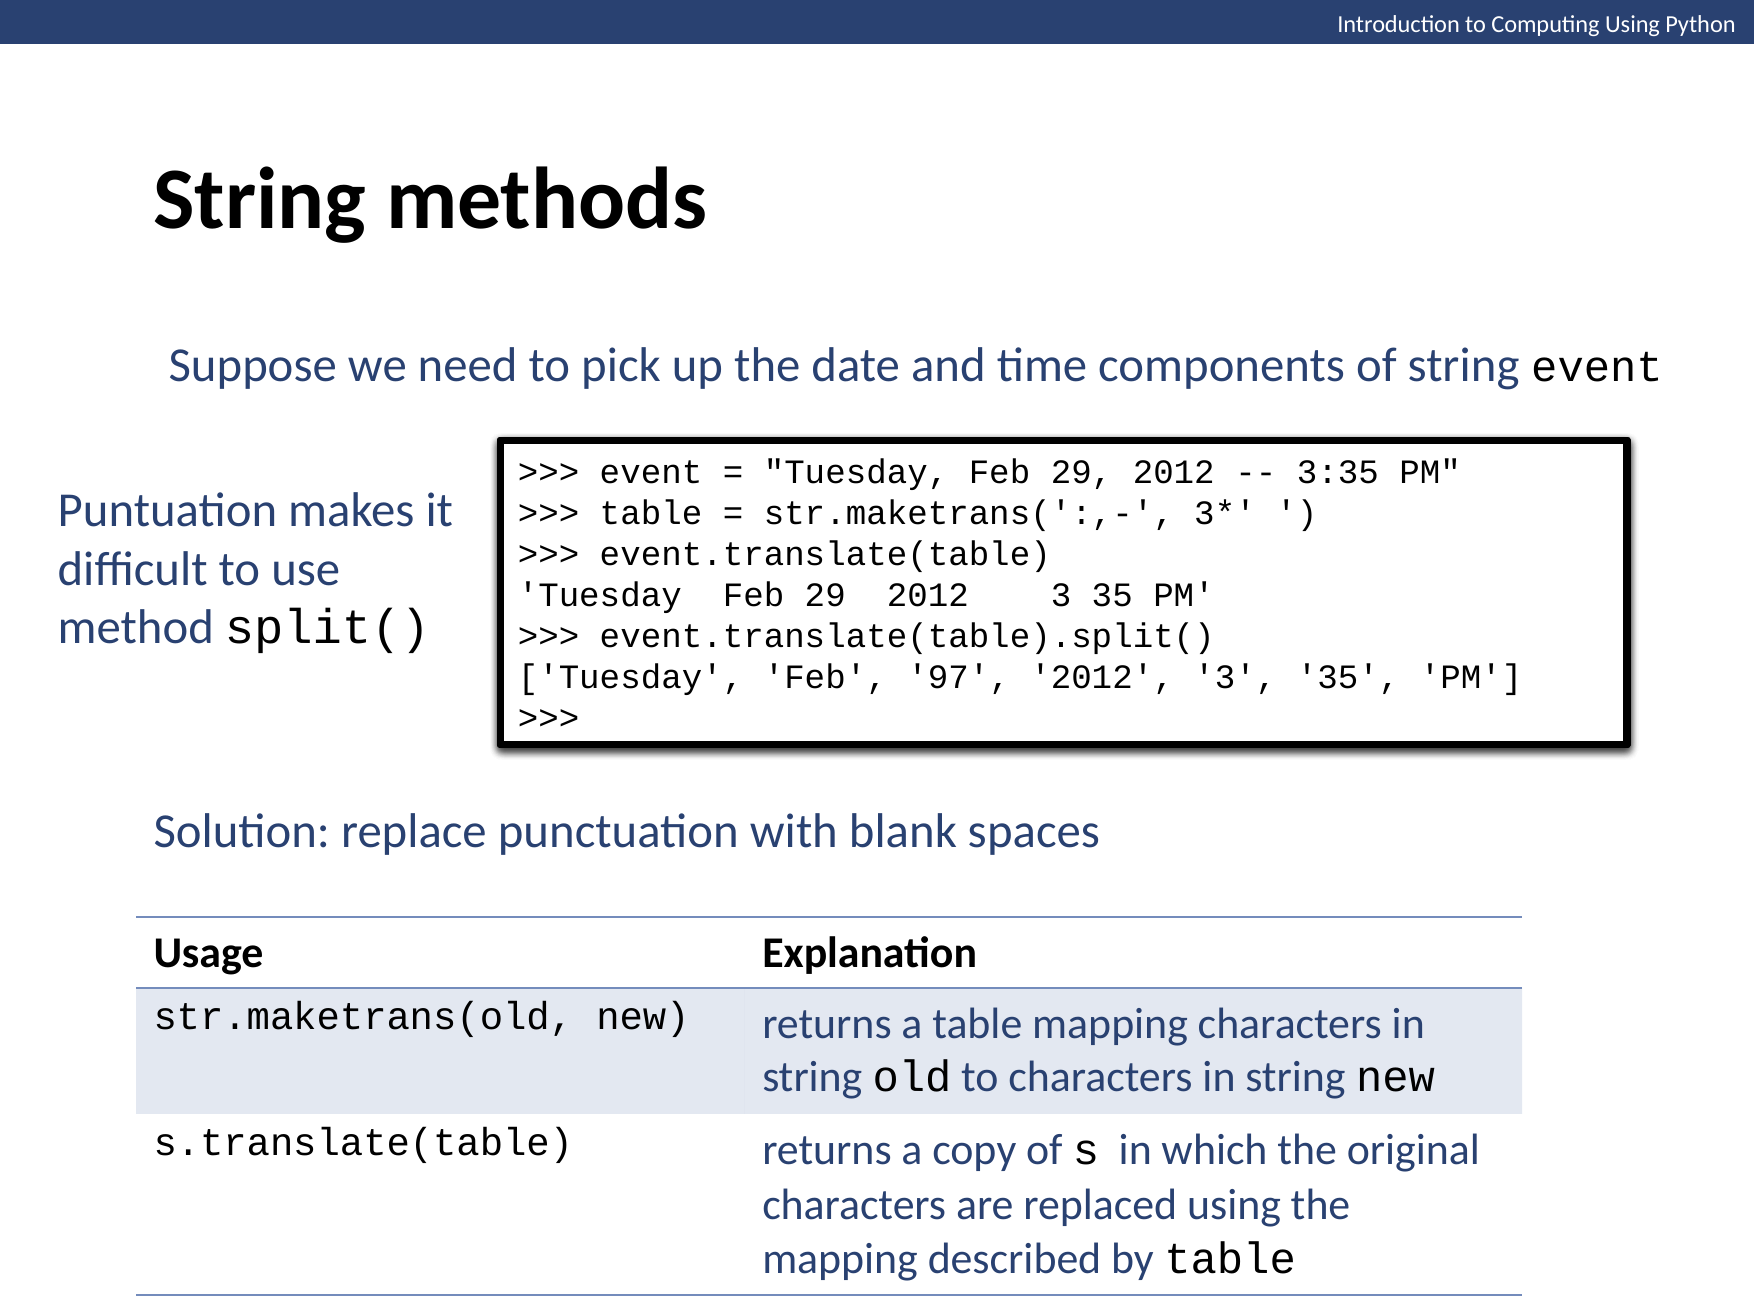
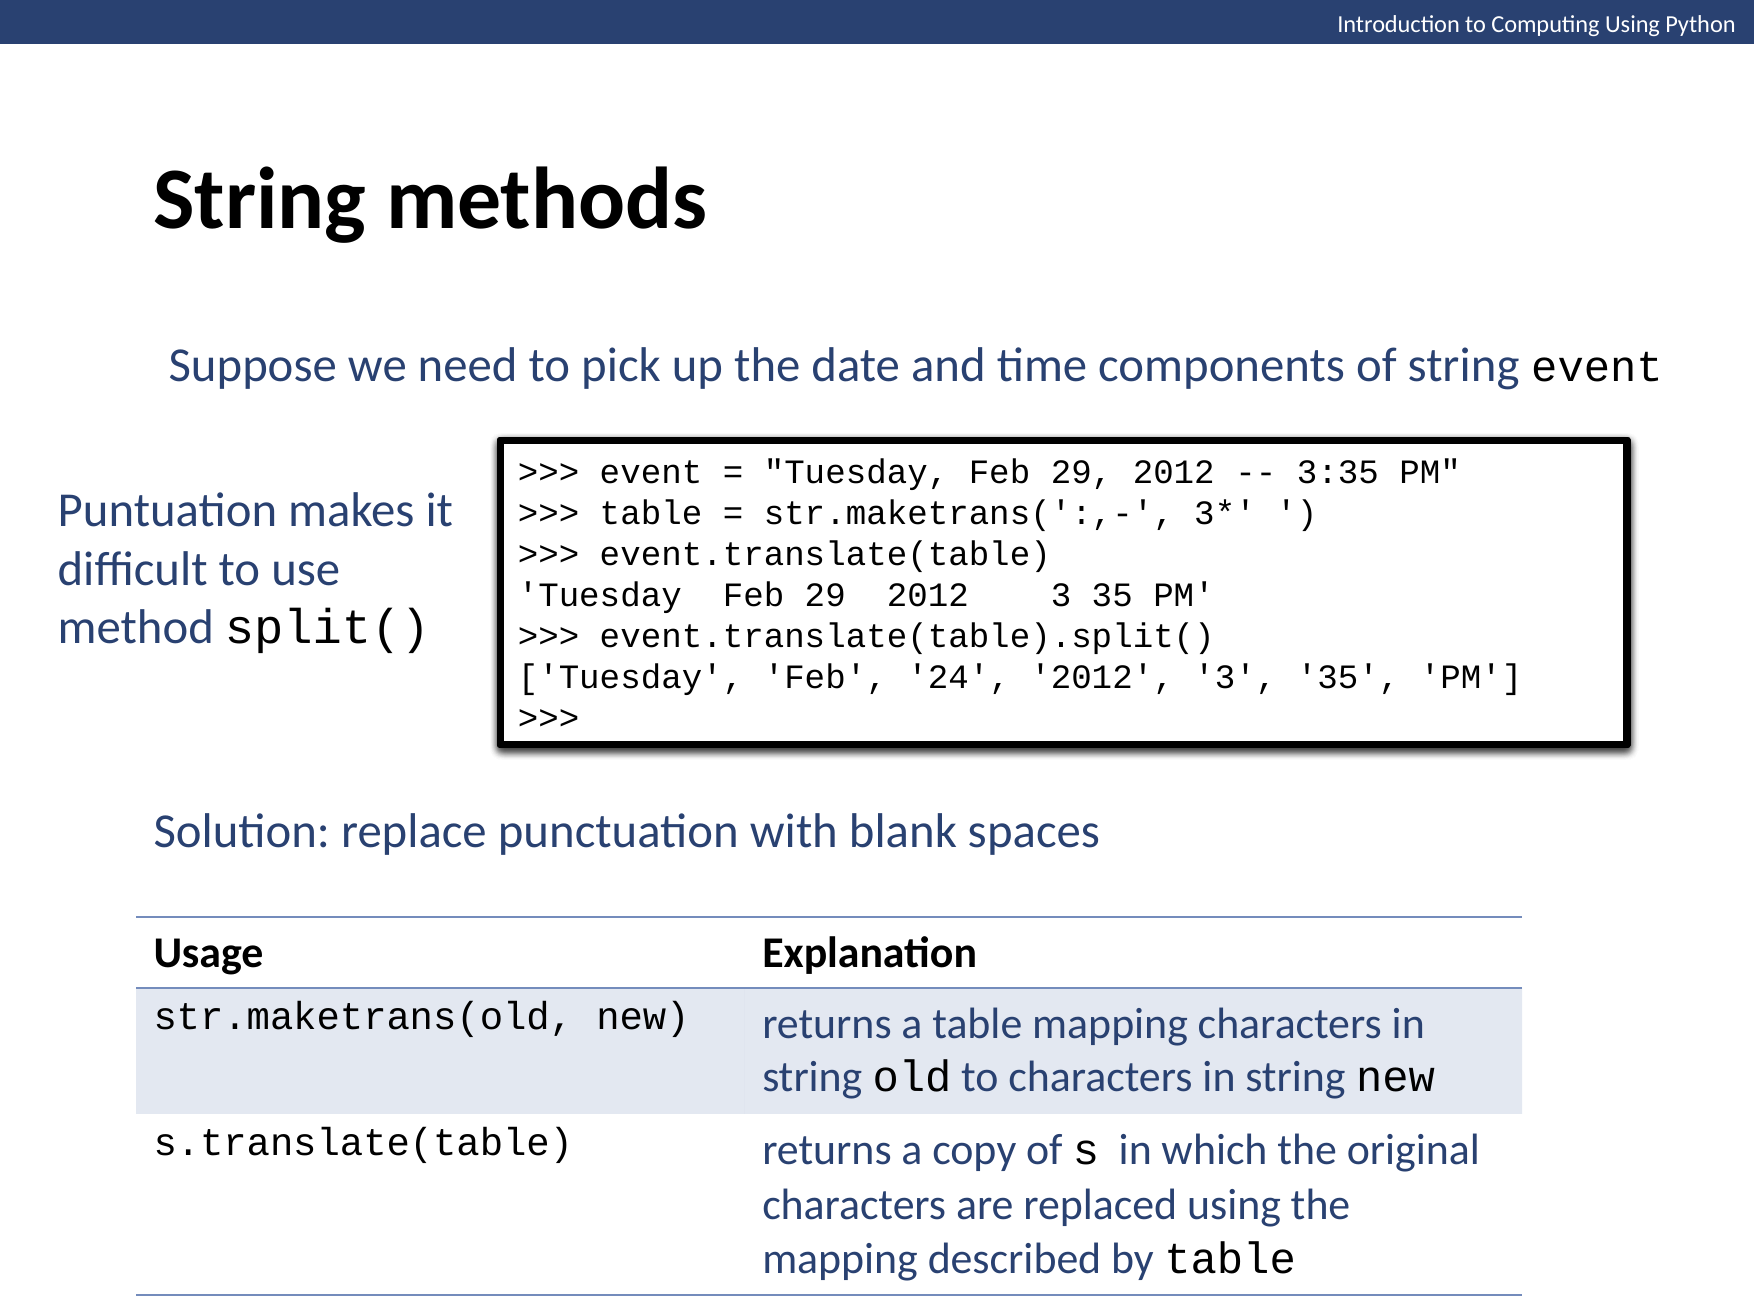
97: 97 -> 24 (959, 677)
